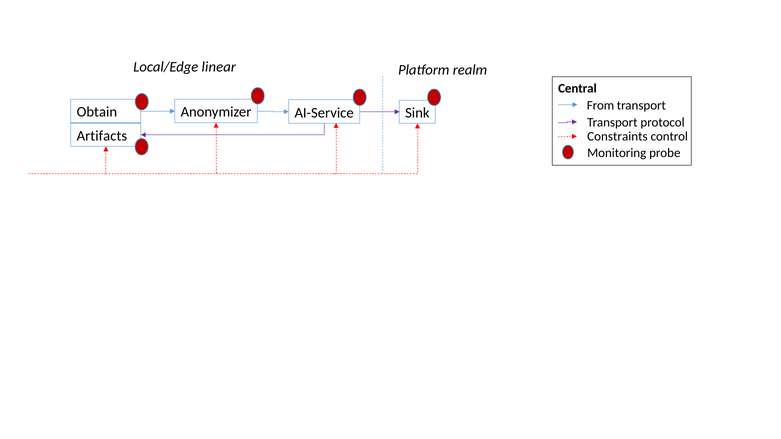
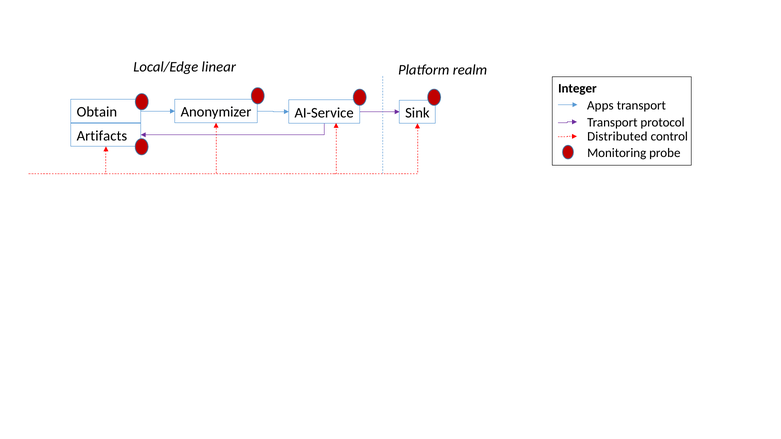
Central: Central -> Integer (577, 88)
From: From -> Apps (600, 106)
Constraints: Constraints -> Distributed (617, 137)
